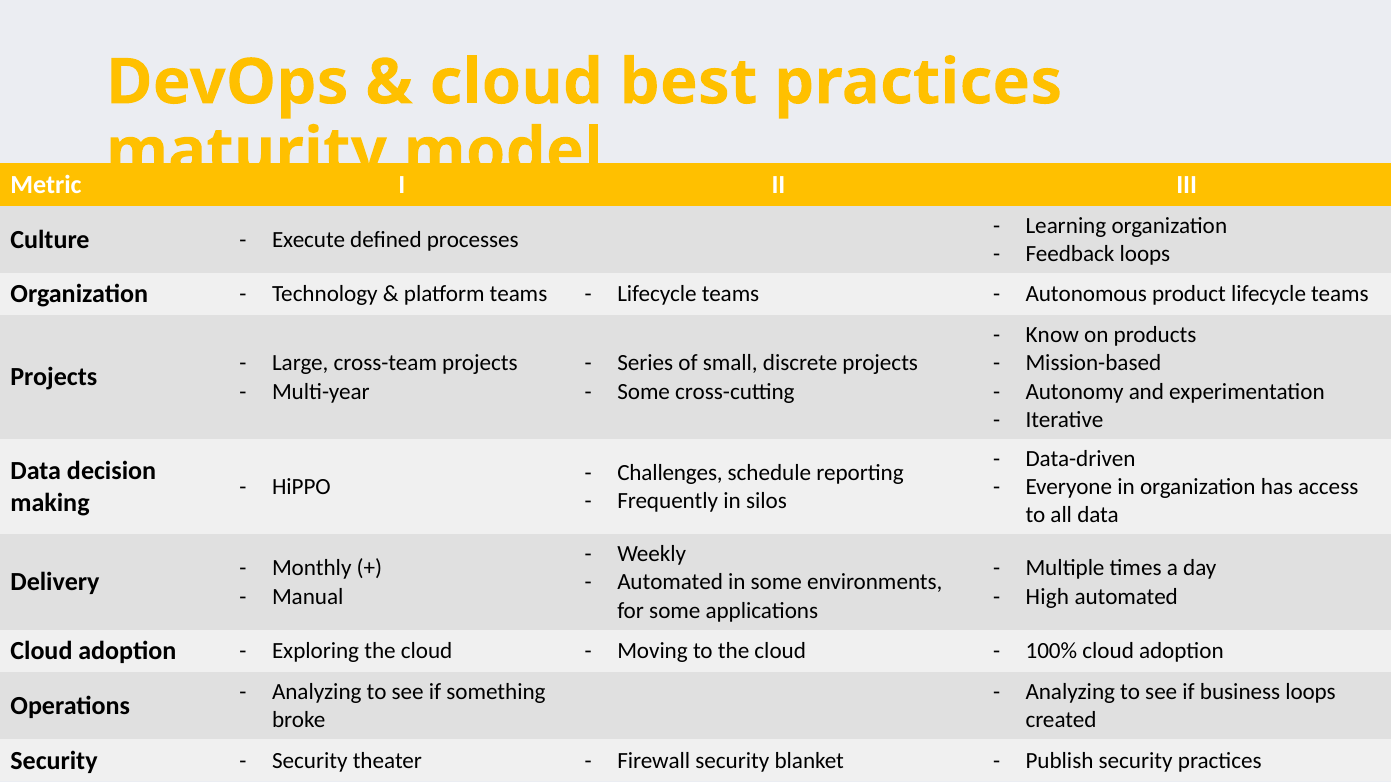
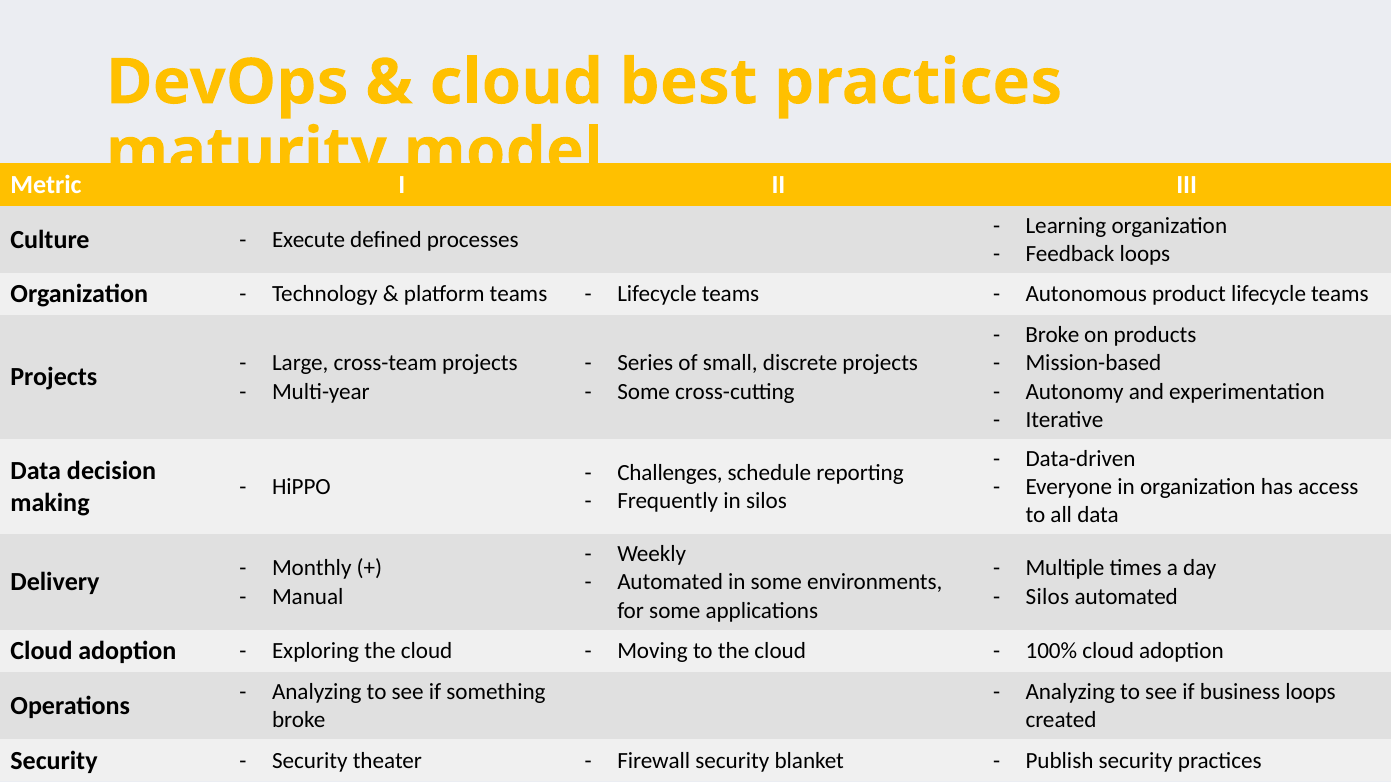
Know: Know -> Broke (1052, 335)
High: High -> Silos (1047, 597)
